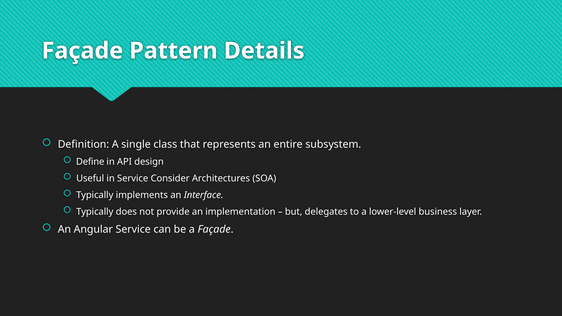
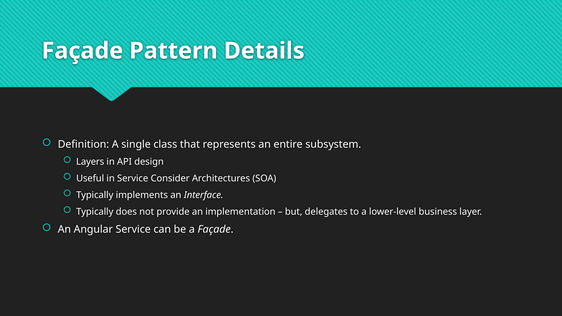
Define: Define -> Layers (90, 162)
